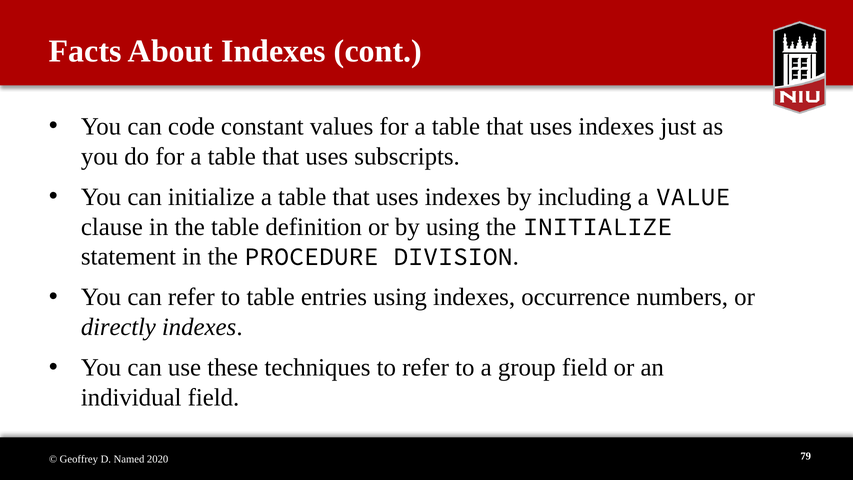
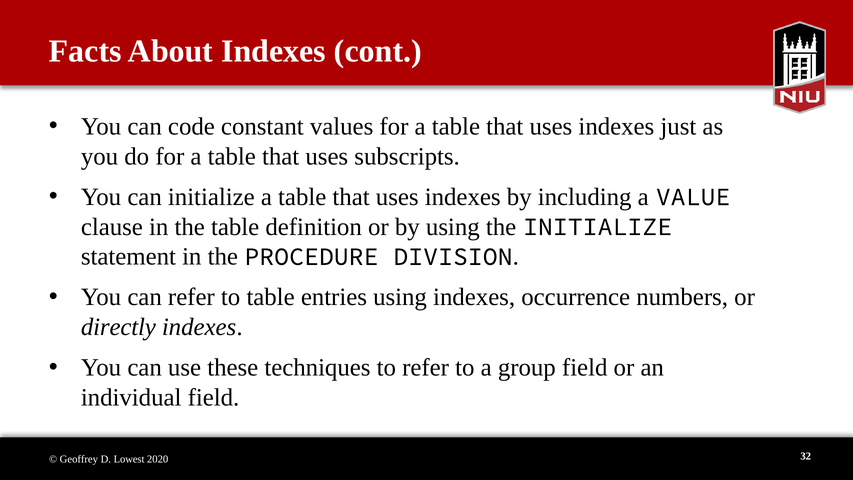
Named: Named -> Lowest (129, 459)
79: 79 -> 32 (806, 456)
